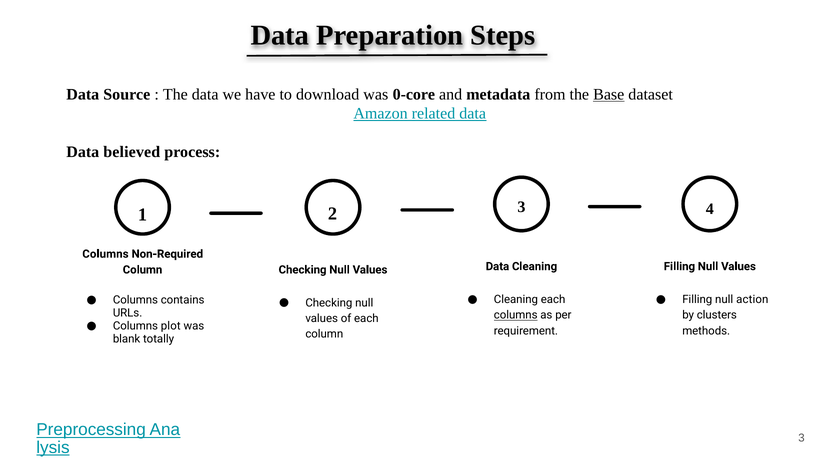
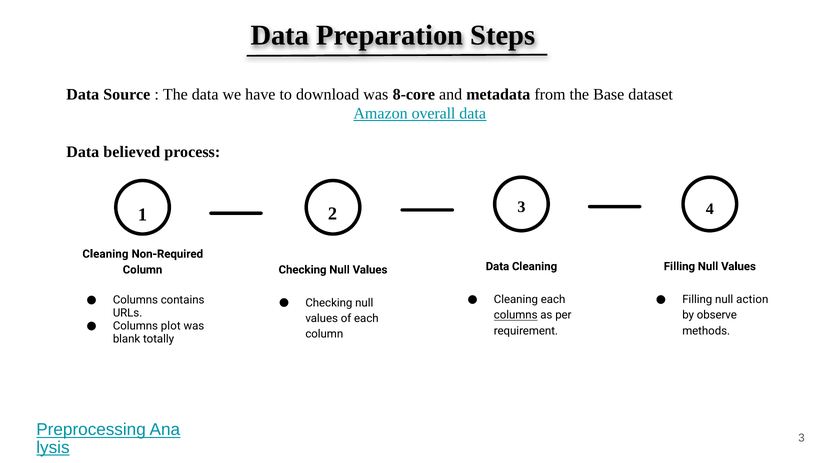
0-core: 0-core -> 8-core (414, 94)
Base underline: present -> none (609, 94)
related: related -> overall (434, 114)
Columns: Columns -> Cleaning (105, 254)
clusters: clusters -> observe (717, 316)
